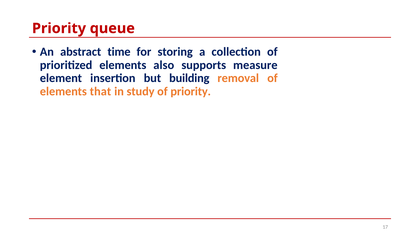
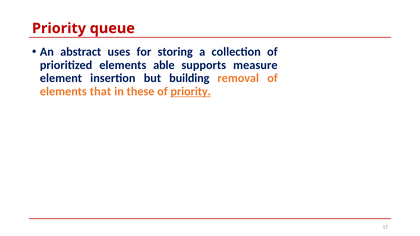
time: time -> uses (119, 52)
also: also -> able (164, 65)
study: study -> these (141, 92)
priority underline: none -> present (191, 92)
